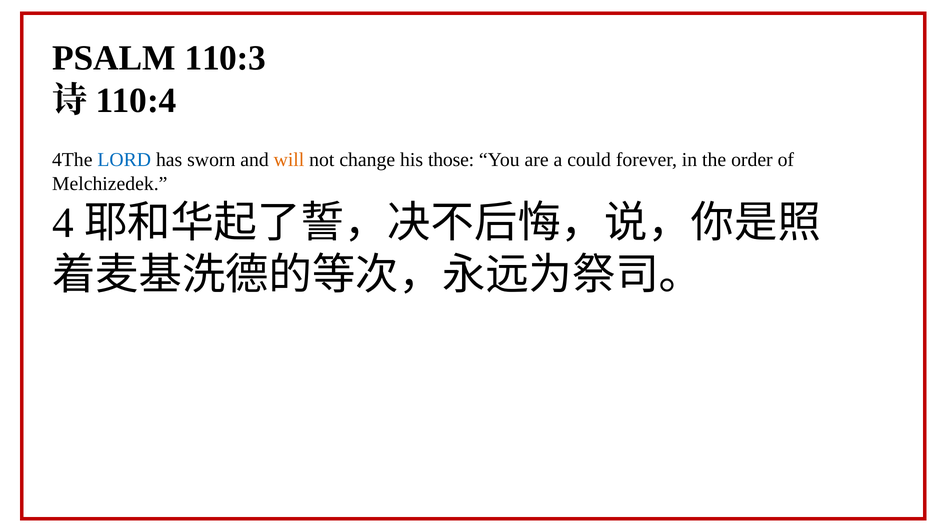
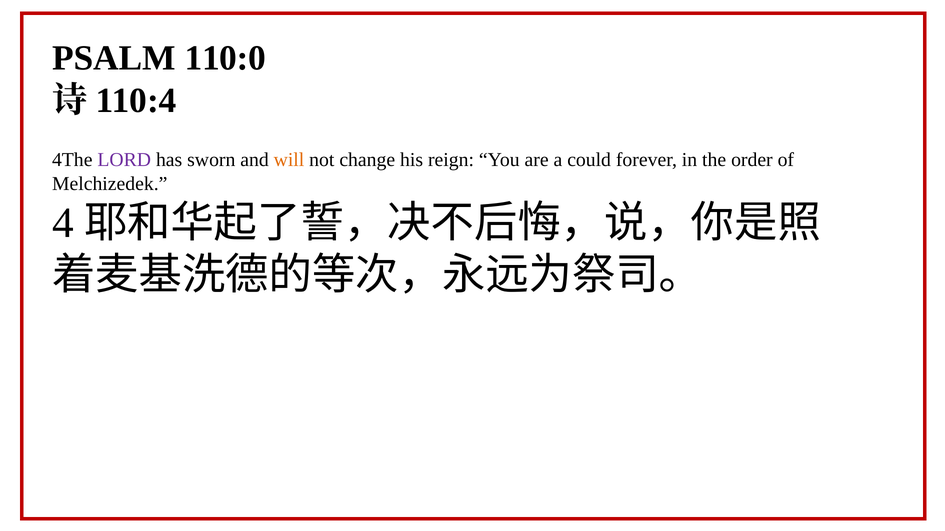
110:3: 110:3 -> 110:0 (225, 58)
LORD colour: blue -> purple (124, 160)
those: those -> reign (451, 160)
